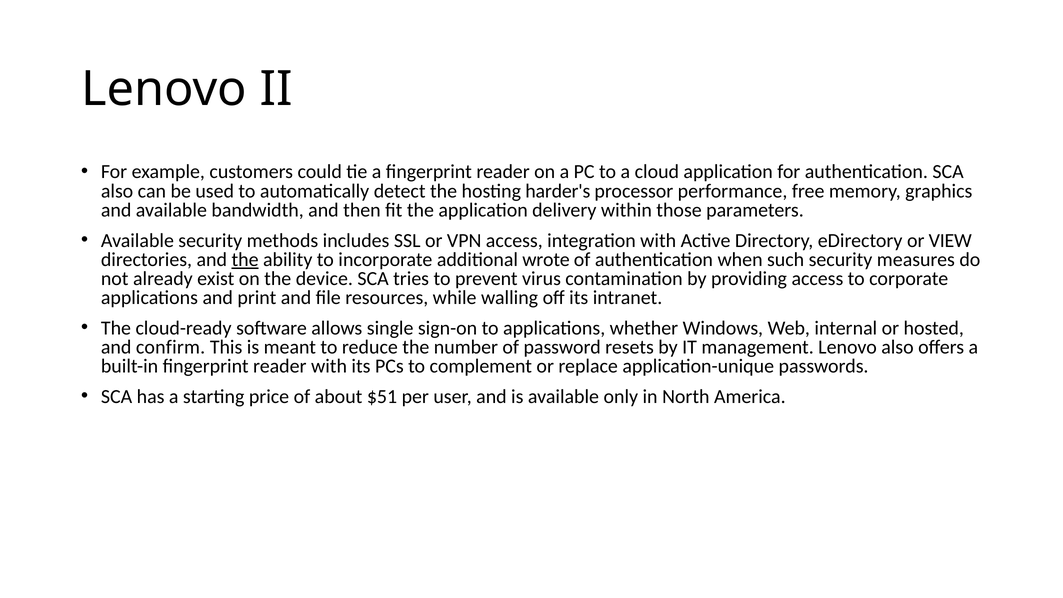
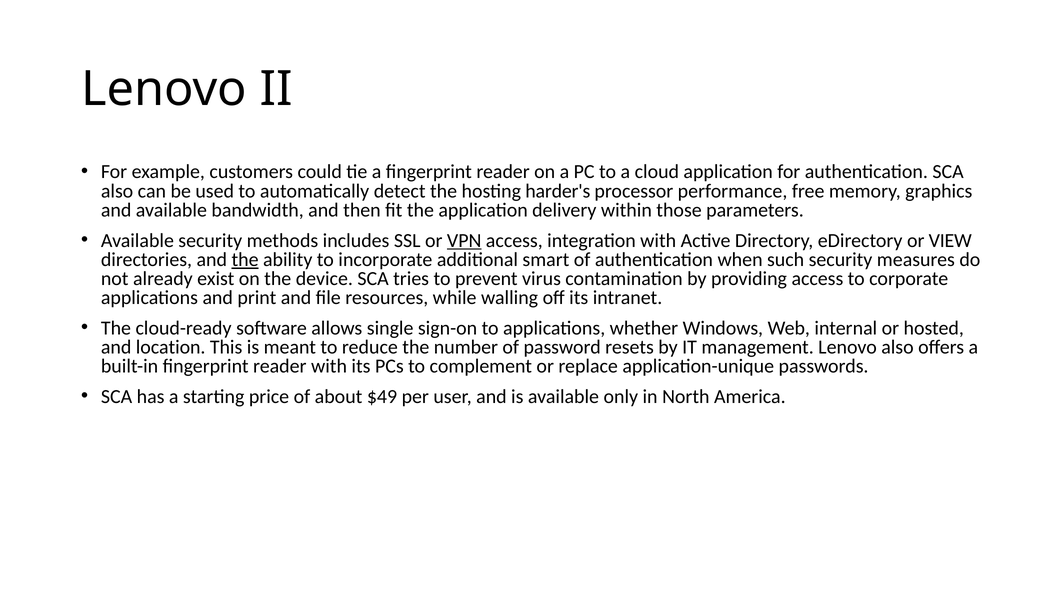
VPN underline: none -> present (464, 240)
wrote: wrote -> smart (546, 260)
confirm: confirm -> location (171, 347)
$51: $51 -> $49 (382, 397)
